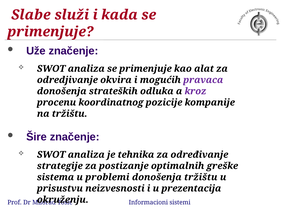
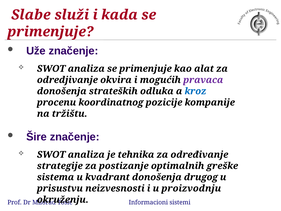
kroz colour: purple -> blue (195, 91)
problemi: problemi -> kvadrant (107, 177)
donošenja tržištu: tržištu -> drugog (201, 177)
prezentacija: prezentacija -> proizvodnju (191, 188)
